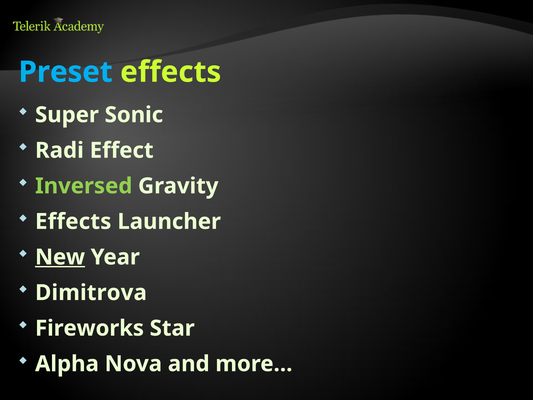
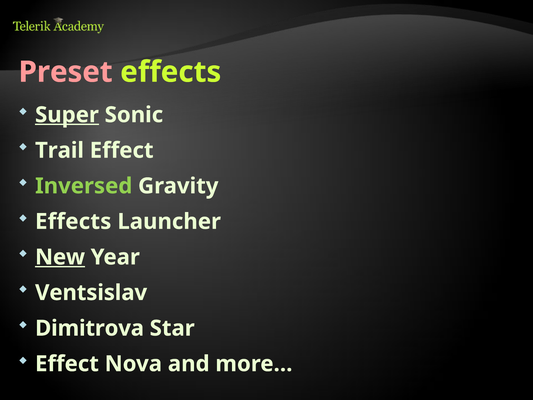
Preset colour: light blue -> pink (66, 72)
Super underline: none -> present (67, 115)
Radi: Radi -> Trail (60, 150)
Dimitrova: Dimitrova -> Ventsislav (91, 293)
Fireworks: Fireworks -> Dimitrova (90, 328)
Alpha: Alpha -> Effect (67, 364)
